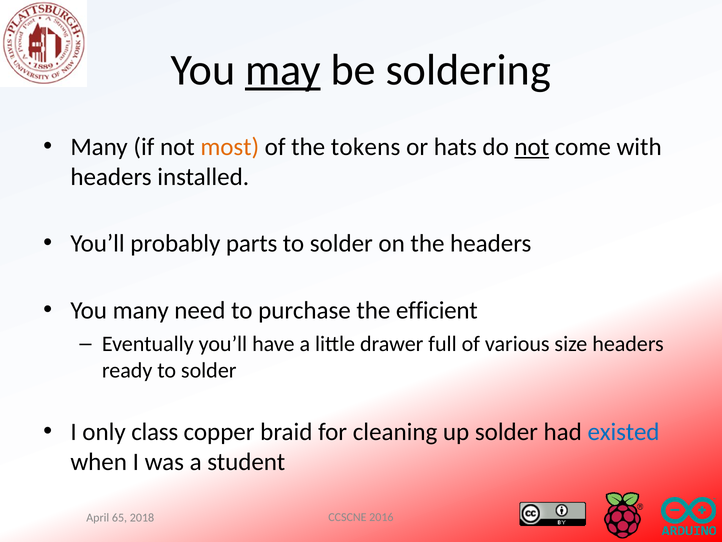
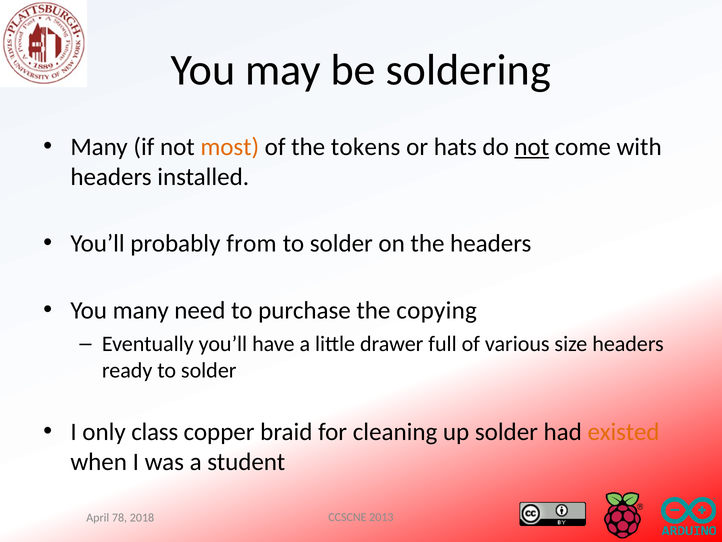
may underline: present -> none (283, 70)
parts: parts -> from (251, 243)
efficient: efficient -> copying (437, 310)
existed colour: blue -> orange (624, 431)
2016: 2016 -> 2013 (381, 517)
65: 65 -> 78 (120, 517)
